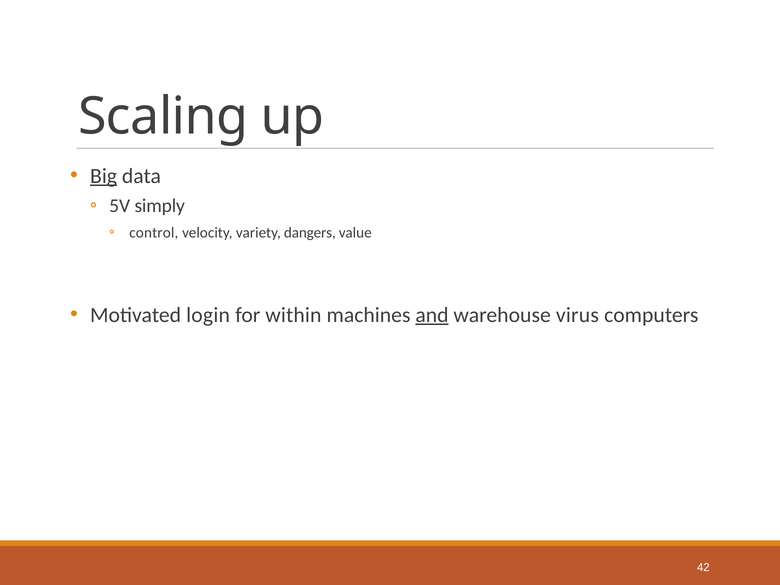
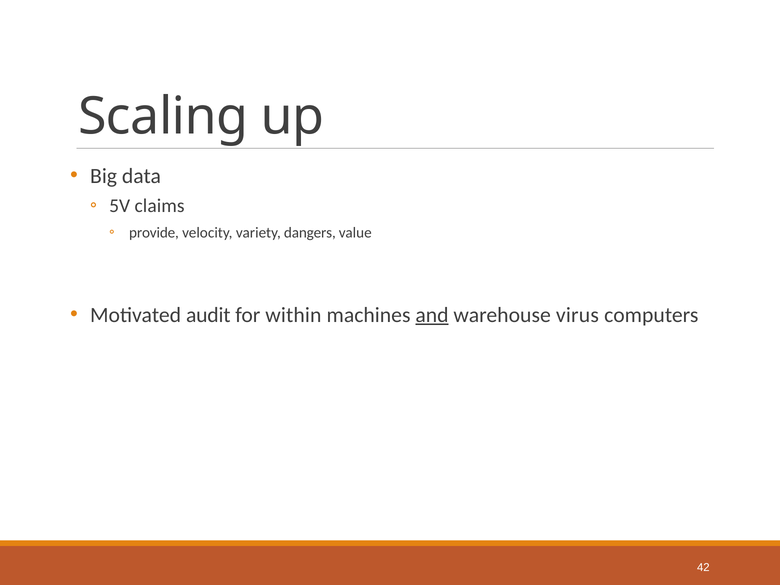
Big underline: present -> none (104, 176)
simply: simply -> claims (160, 206)
control: control -> provide (154, 233)
login: login -> audit (208, 315)
